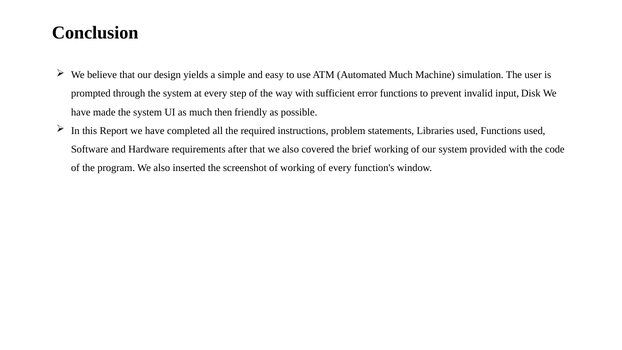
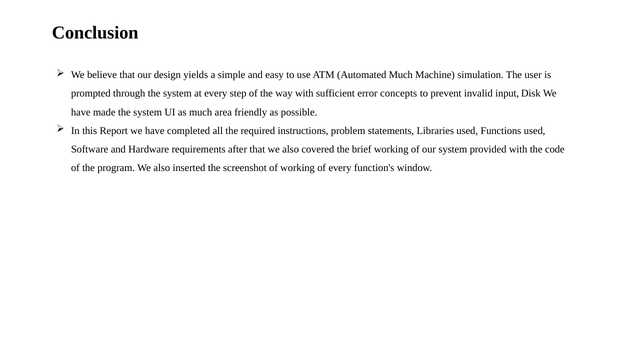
error functions: functions -> concepts (399, 93)
then: then -> area (223, 112)
